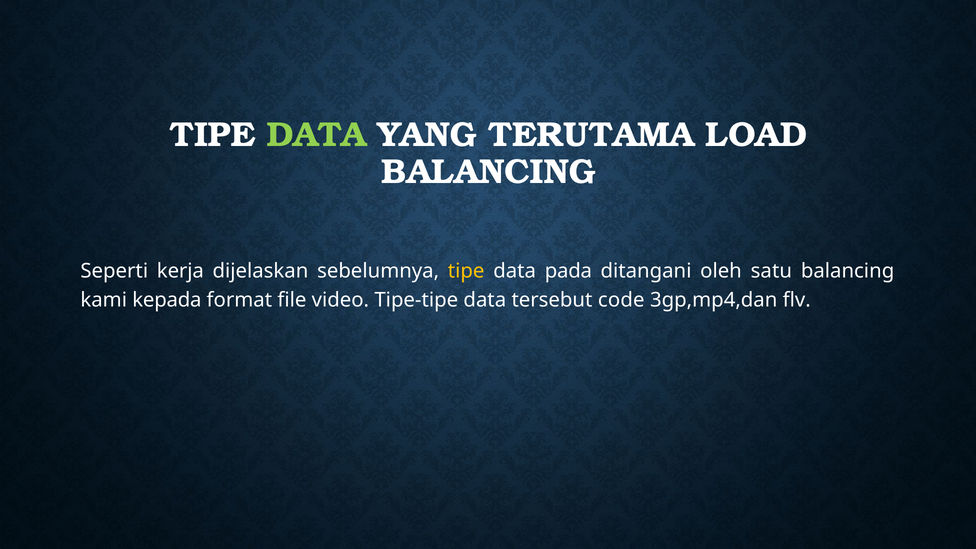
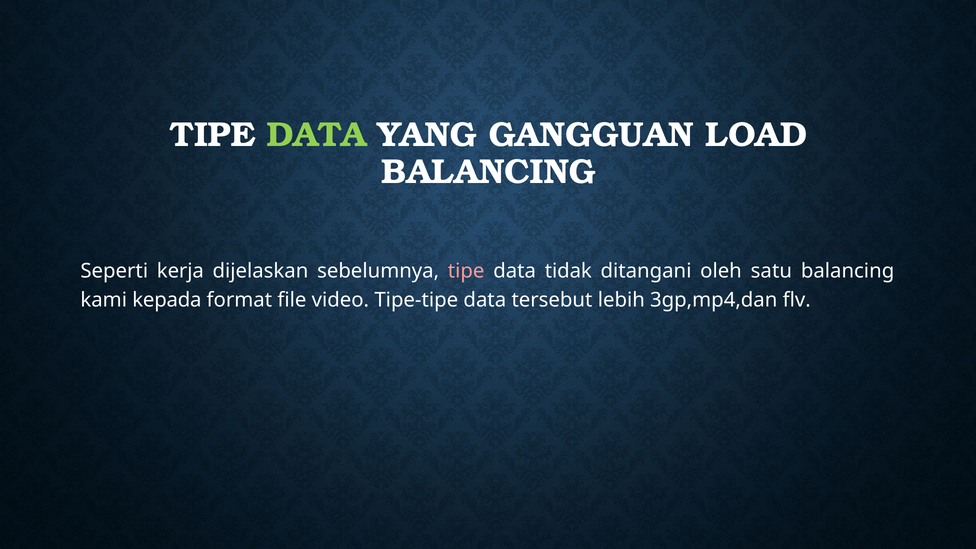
TERUTAMA: TERUTAMA -> GANGGUAN (591, 135)
tipe colour: yellow -> pink (466, 271)
pada: pada -> tidak (568, 271)
code: code -> lebih (621, 300)
